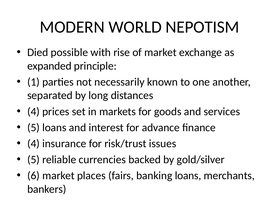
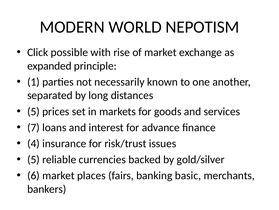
Died: Died -> Click (38, 52)
4: 4 -> 5 (33, 111)
5: 5 -> 7 (33, 127)
banking loans: loans -> basic (188, 175)
